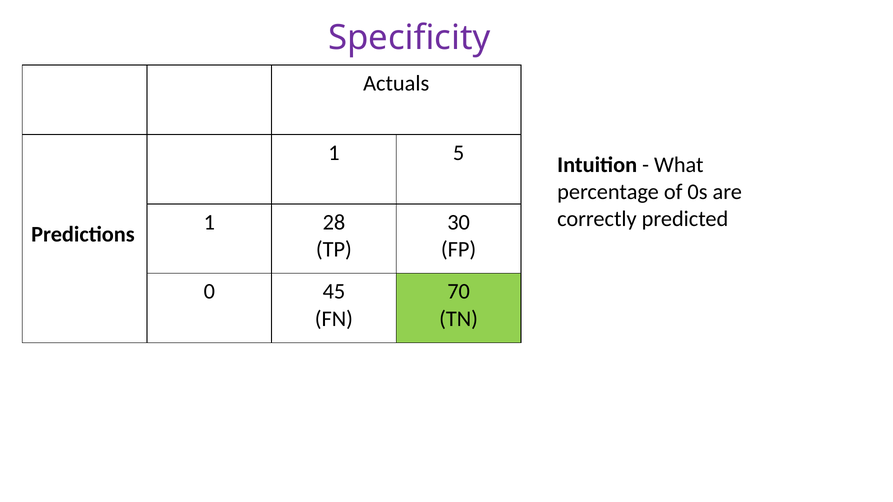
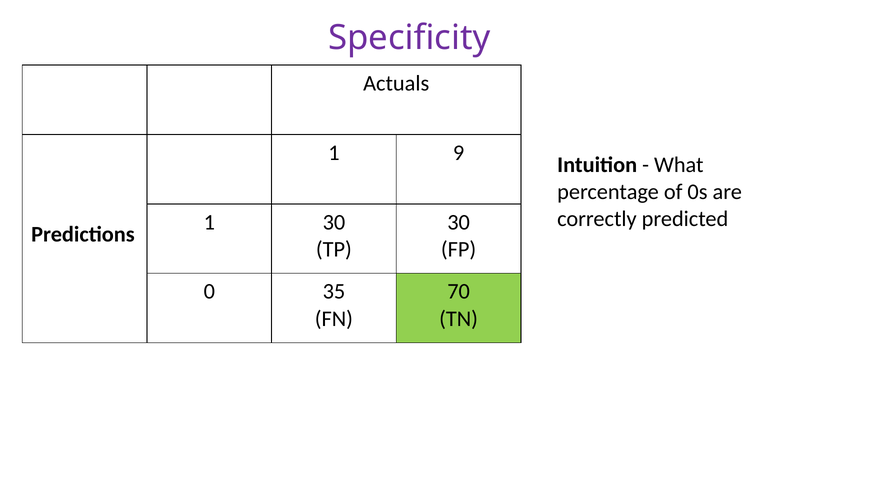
5: 5 -> 9 (459, 153)
1 28: 28 -> 30 (334, 222)
45: 45 -> 35 (334, 292)
